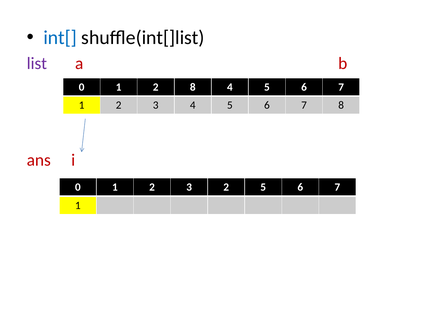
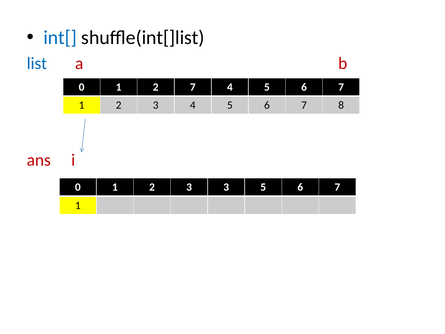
list colour: purple -> blue (37, 63)
2 8: 8 -> 7 (193, 87)
3 2: 2 -> 3 (226, 187)
